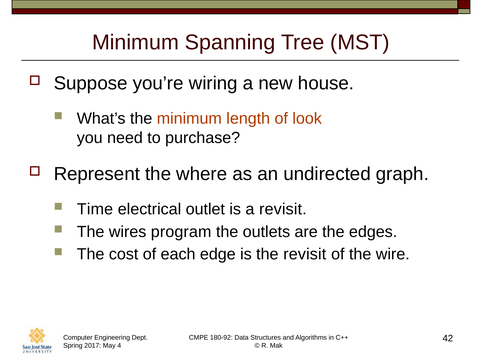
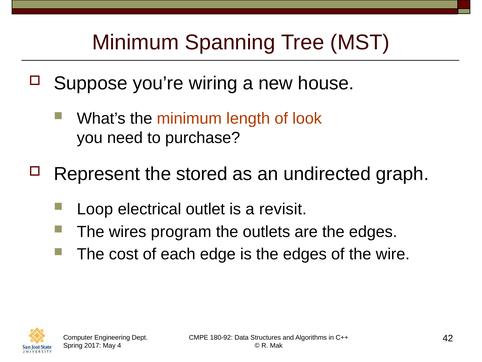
where: where -> stored (202, 174)
Time: Time -> Loop (95, 209)
is the revisit: revisit -> edges (305, 254)
